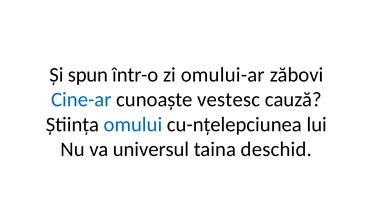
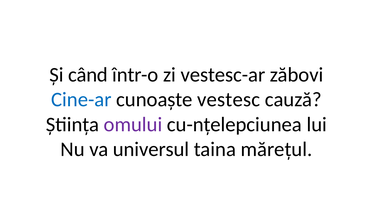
spun: spun -> când (88, 75)
omului-ar: omului-ar -> vestesc-ar (223, 75)
omului colour: blue -> purple (133, 124)
deschid: deschid -> mărețul (276, 149)
